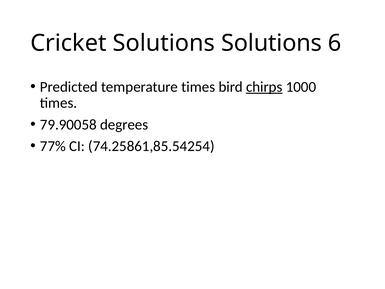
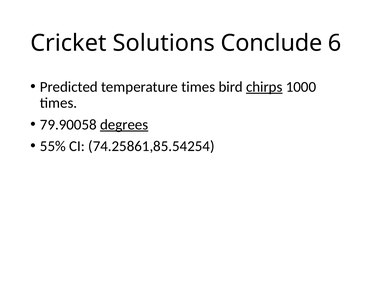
Solutions Solutions: Solutions -> Conclude (272, 43)
degrees underline: none -> present (124, 124)
77%: 77% -> 55% (53, 146)
